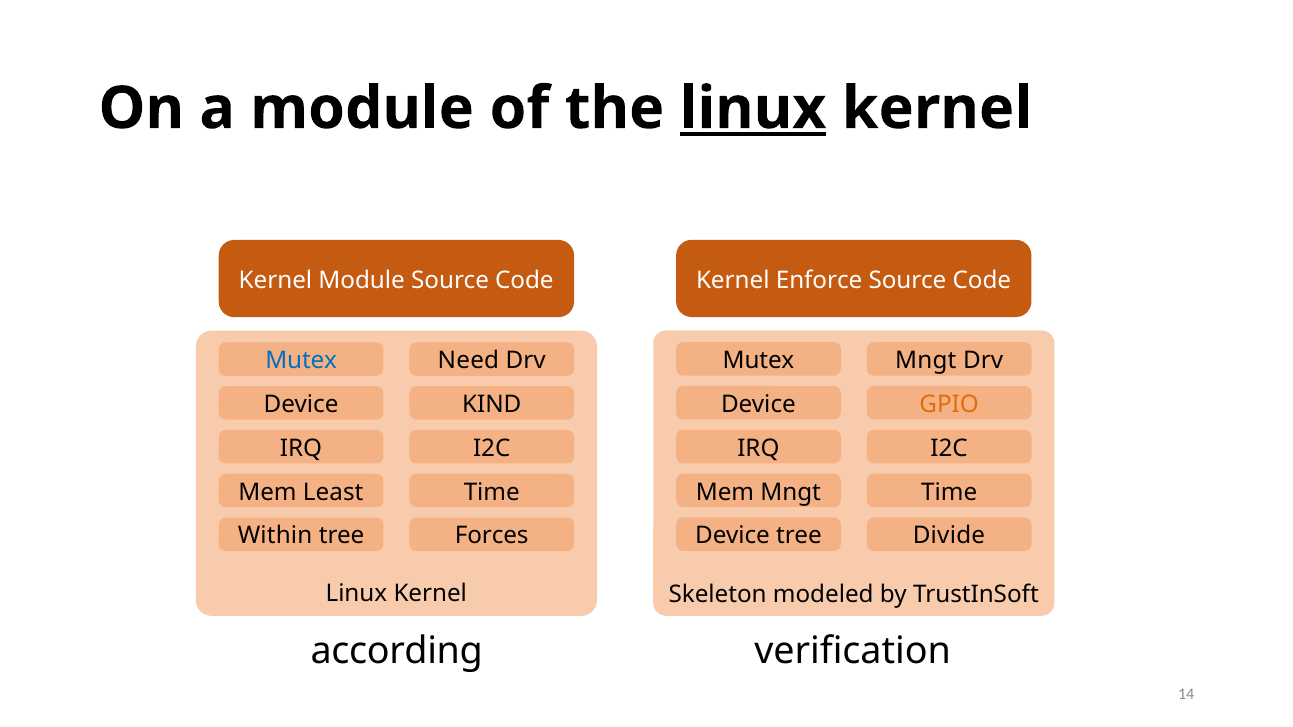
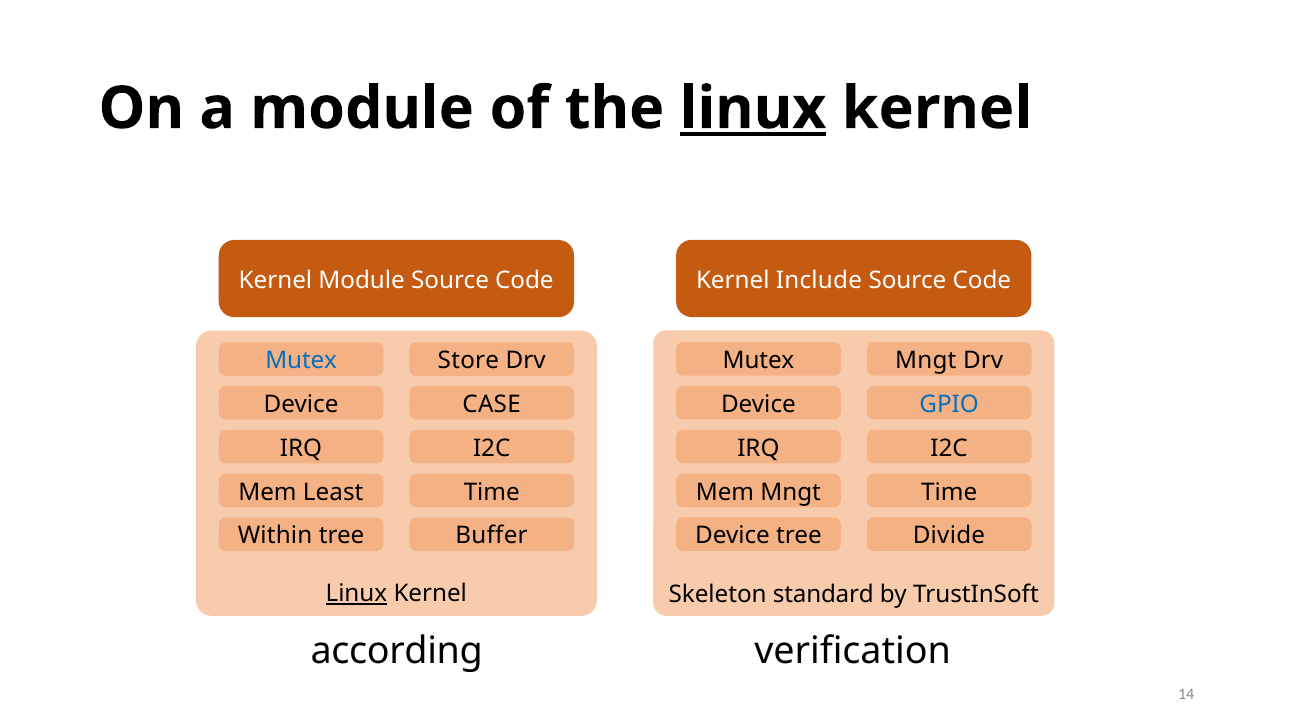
Enforce: Enforce -> Include (819, 280)
Need: Need -> Store (468, 361)
GPIO colour: orange -> blue (949, 405)
KIND: KIND -> CASE (492, 405)
Forces: Forces -> Buffer (492, 536)
Linux underline: none -> present (356, 594)
modeled: modeled -> standard (823, 595)
